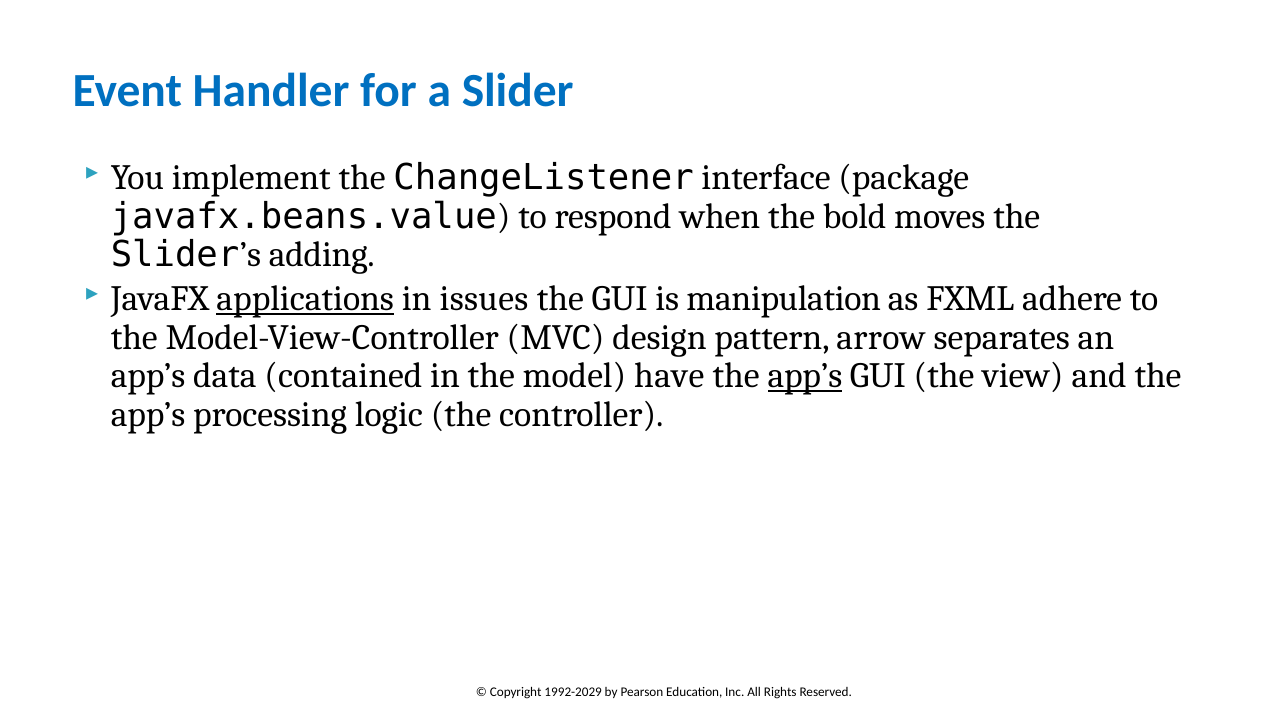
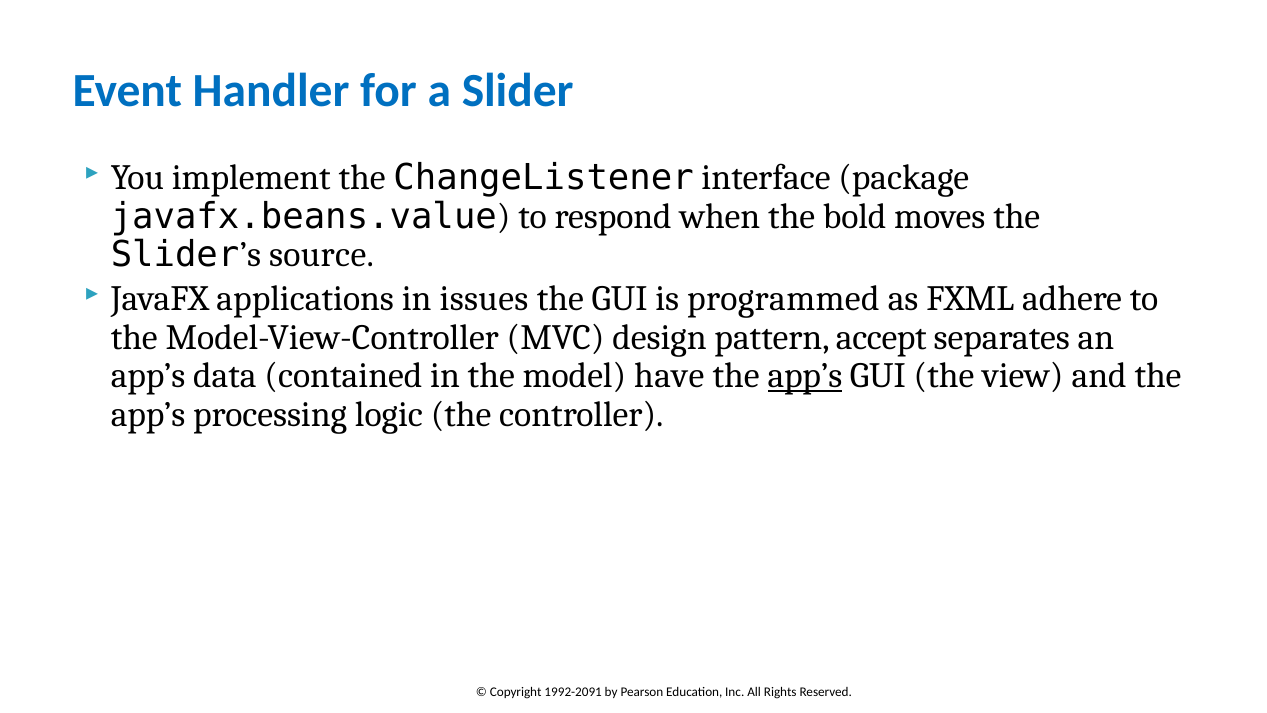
adding: adding -> source (322, 255)
applications underline: present -> none (305, 299)
manipulation: manipulation -> programmed (783, 299)
arrow: arrow -> accept (881, 337)
1992-2029: 1992-2029 -> 1992-2091 (573, 692)
